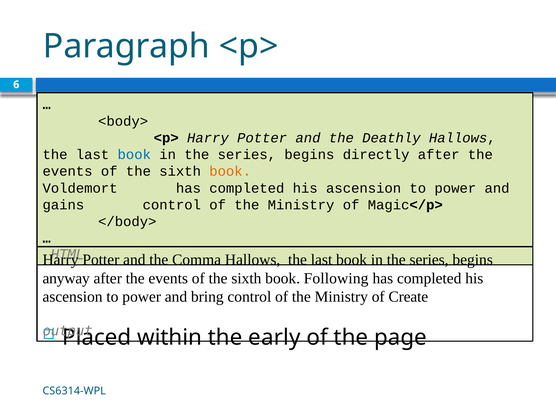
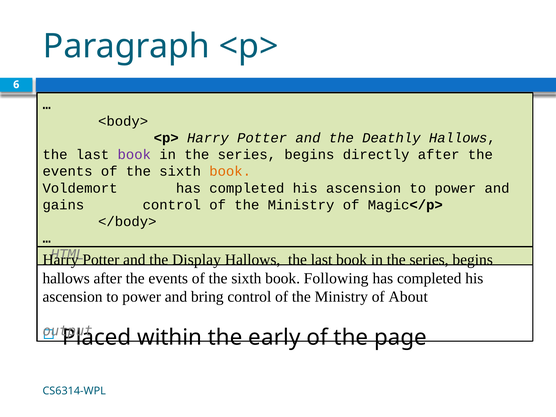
book colour: blue -> purple (134, 155)
Comma: Comma -> Display (197, 260)
anyway: anyway -> hallows (66, 278)
Create: Create -> About (408, 297)
